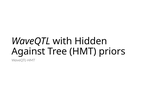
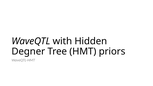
Against: Against -> Degner (28, 51)
